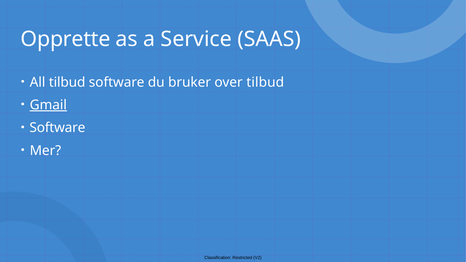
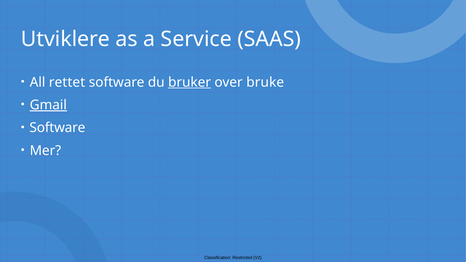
Opprette: Opprette -> Utviklere (65, 39)
All tilbud: tilbud -> rettet (67, 82)
bruker underline: none -> present (190, 82)
over tilbud: tilbud -> bruke (265, 82)
